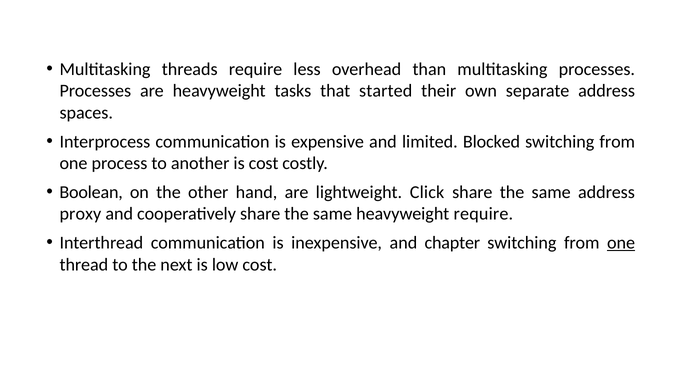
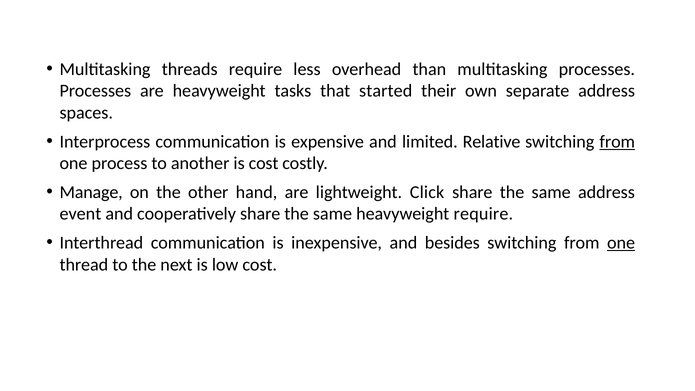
Blocked: Blocked -> Relative (492, 142)
from underline: none -> present (617, 142)
Boolean: Boolean -> Manage (91, 192)
proxy: proxy -> event (80, 214)
chapter: chapter -> besides (452, 243)
